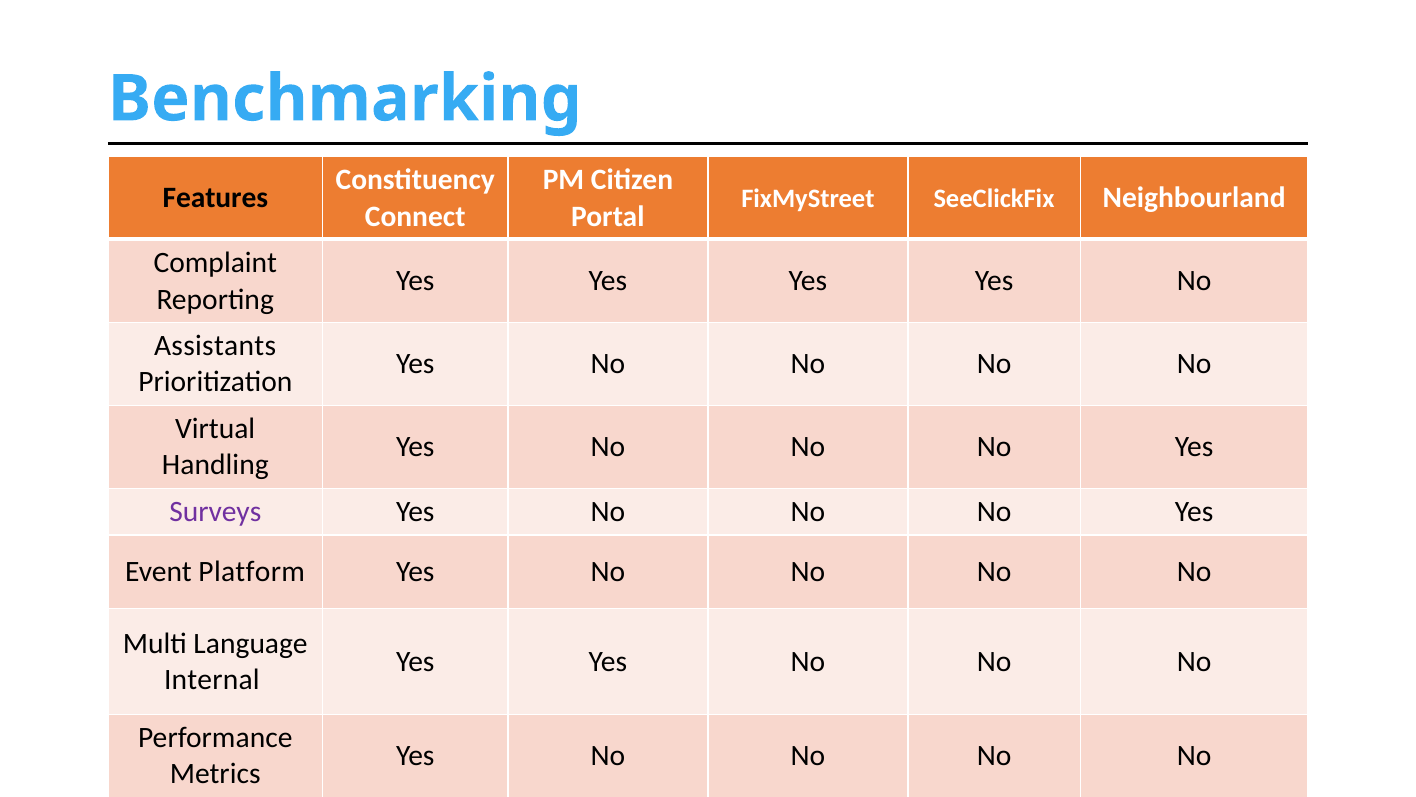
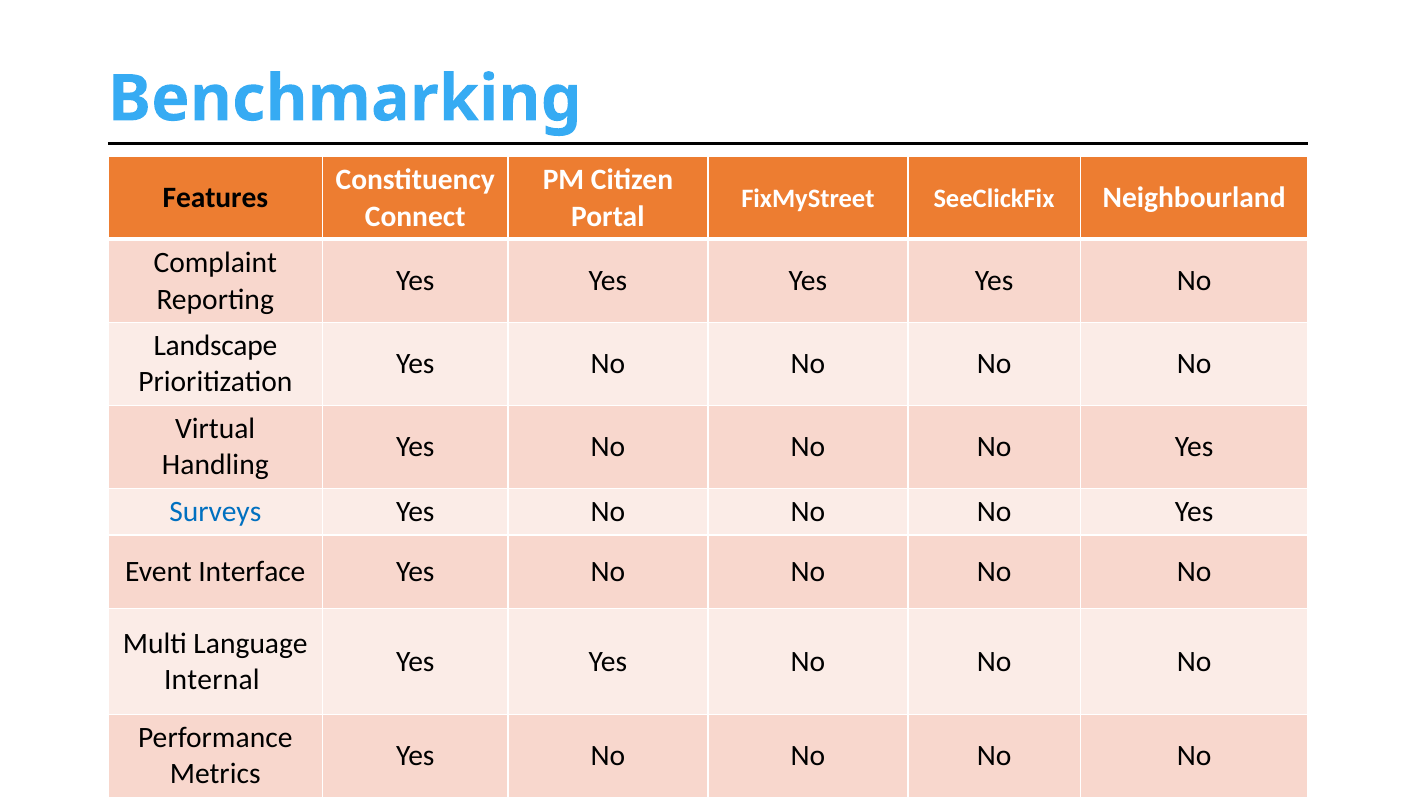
Assistants: Assistants -> Landscape (215, 346)
Surveys colour: purple -> blue (215, 512)
Platform: Platform -> Interface (252, 572)
